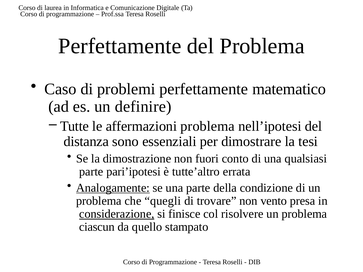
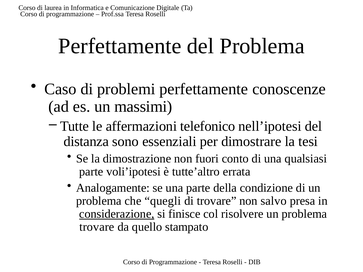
matematico: matematico -> conoscenze (289, 89)
definire: definire -> massimi (143, 107)
affermazioni problema: problema -> telefonico (208, 126)
pari’ipotesi: pari’ipotesi -> voli’ipotesi (134, 172)
Analogamente underline: present -> none (113, 188)
vento: vento -> salvo (274, 201)
ciascun: ciascun -> trovare (97, 227)
